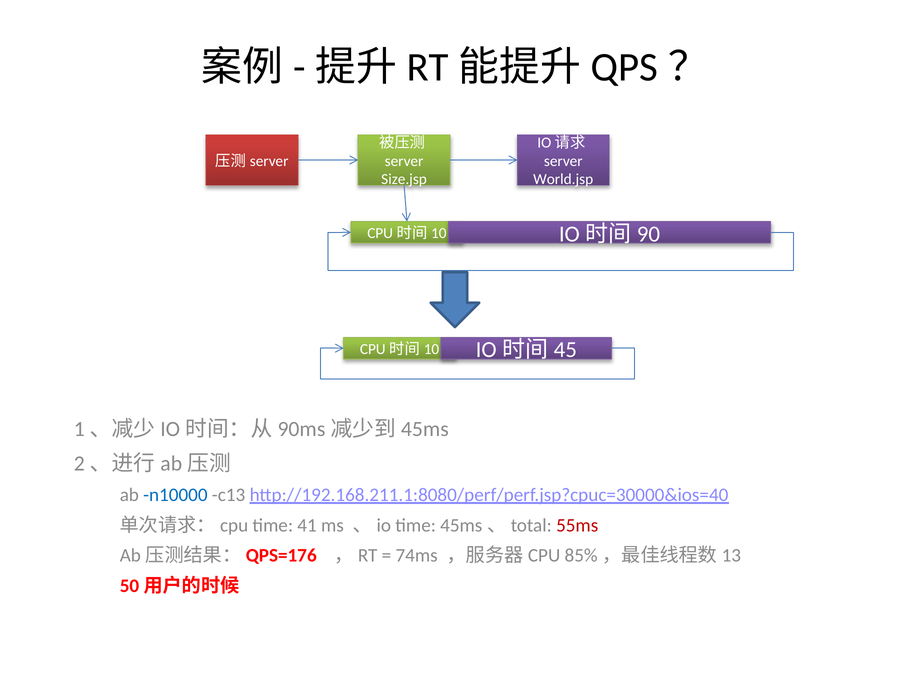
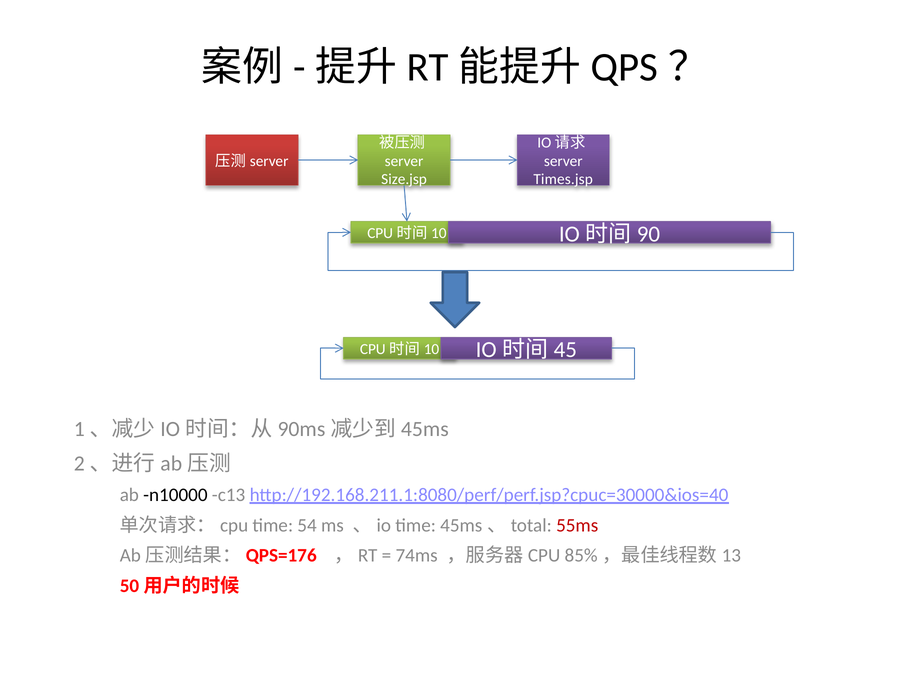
World.jsp: World.jsp -> Times.jsp (563, 180)
n10000 colour: blue -> black (175, 495)
41: 41 -> 54 (307, 526)
